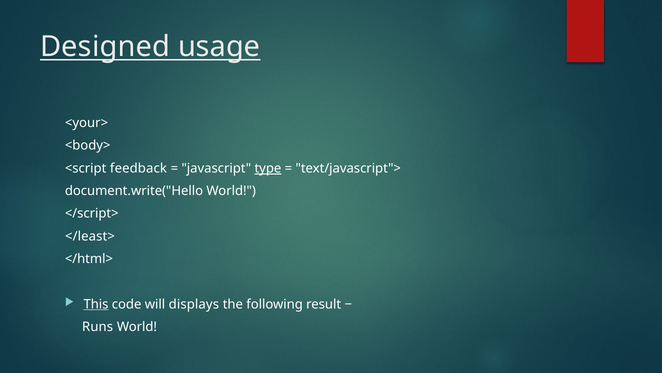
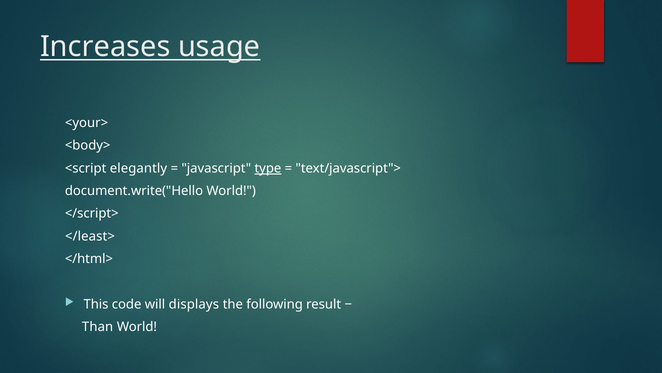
Designed: Designed -> Increases (105, 46)
feedback: feedback -> elegantly (138, 168)
This underline: present -> none (96, 304)
Runs: Runs -> Than (98, 326)
